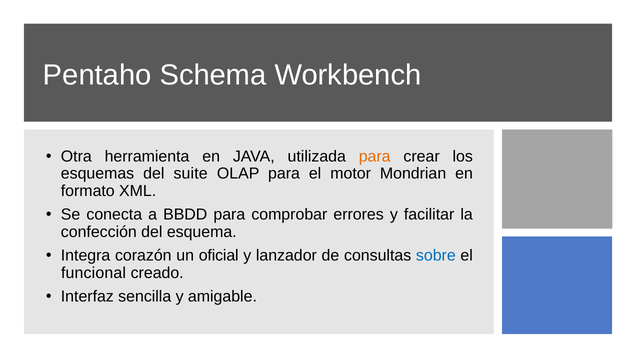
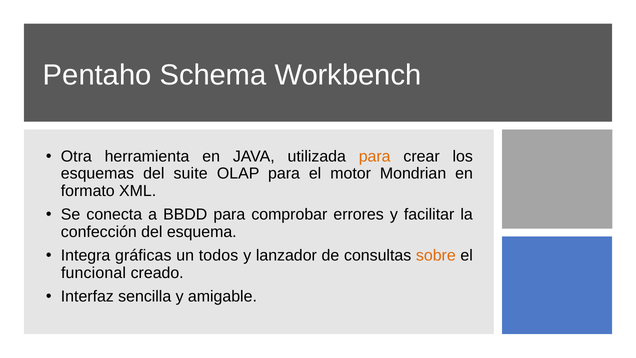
corazón: corazón -> gráficas (143, 255)
oficial: oficial -> todos (219, 255)
sobre colour: blue -> orange (436, 255)
